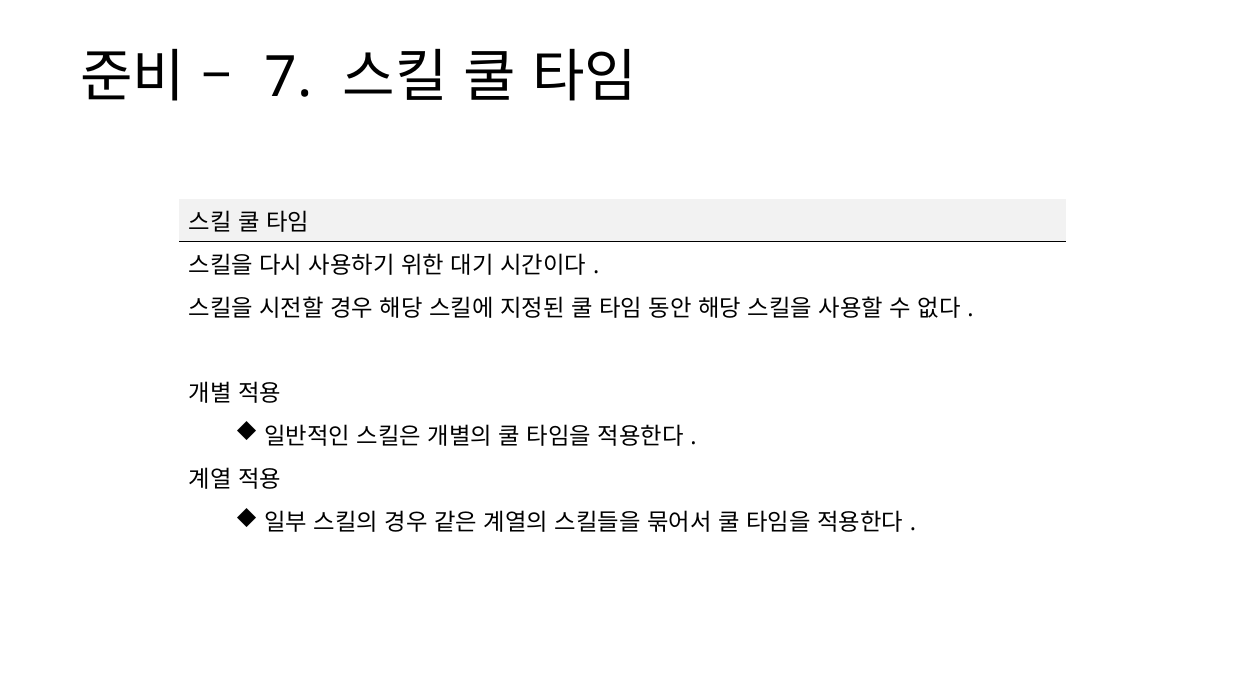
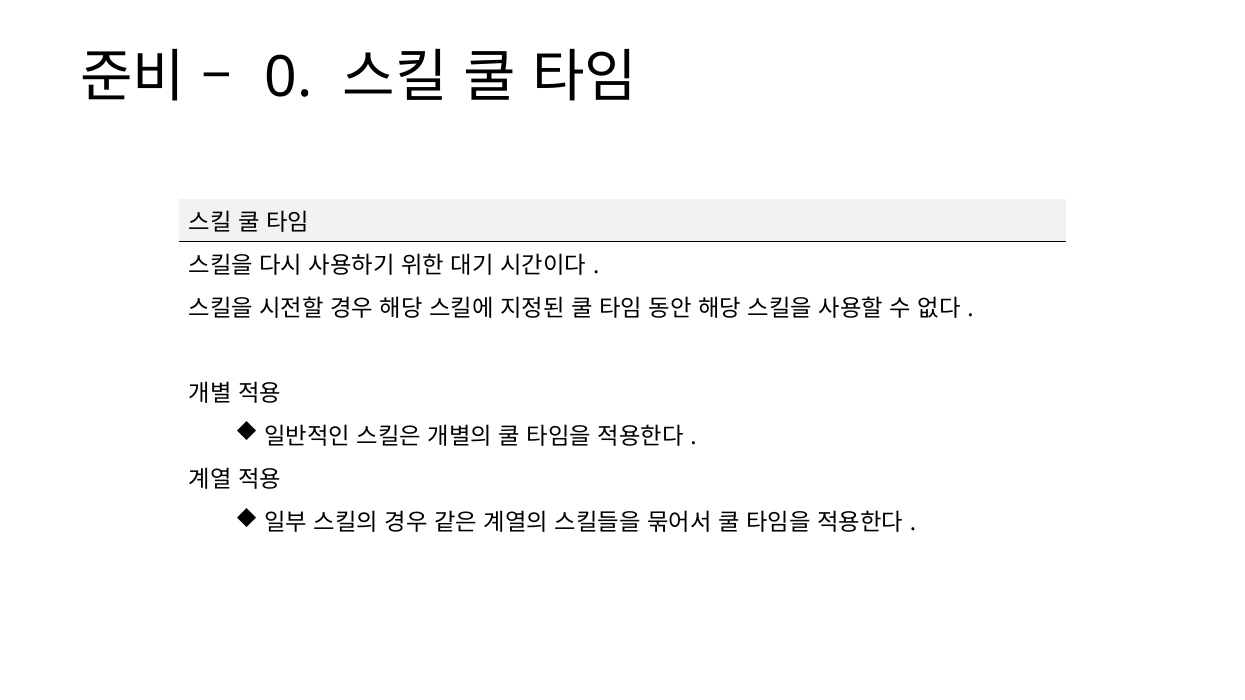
7: 7 -> 0 (289, 77)
